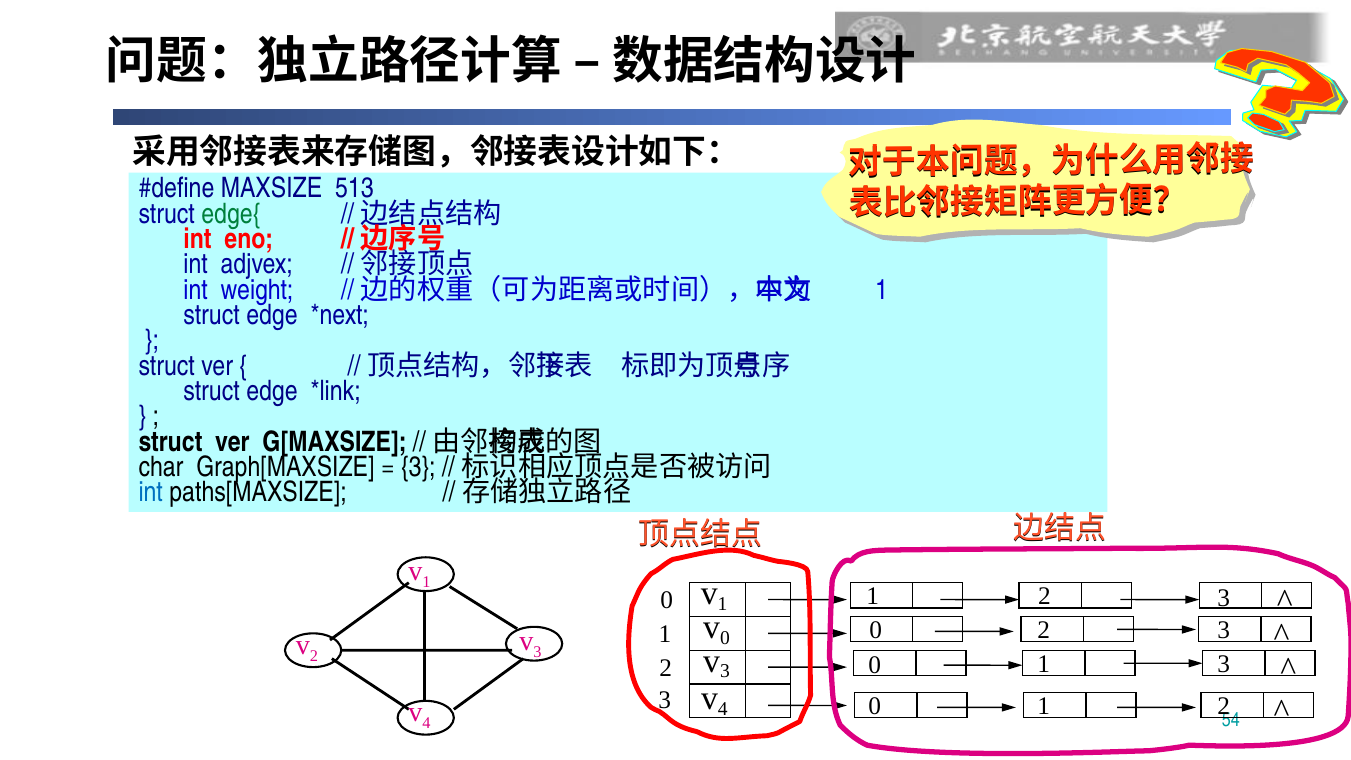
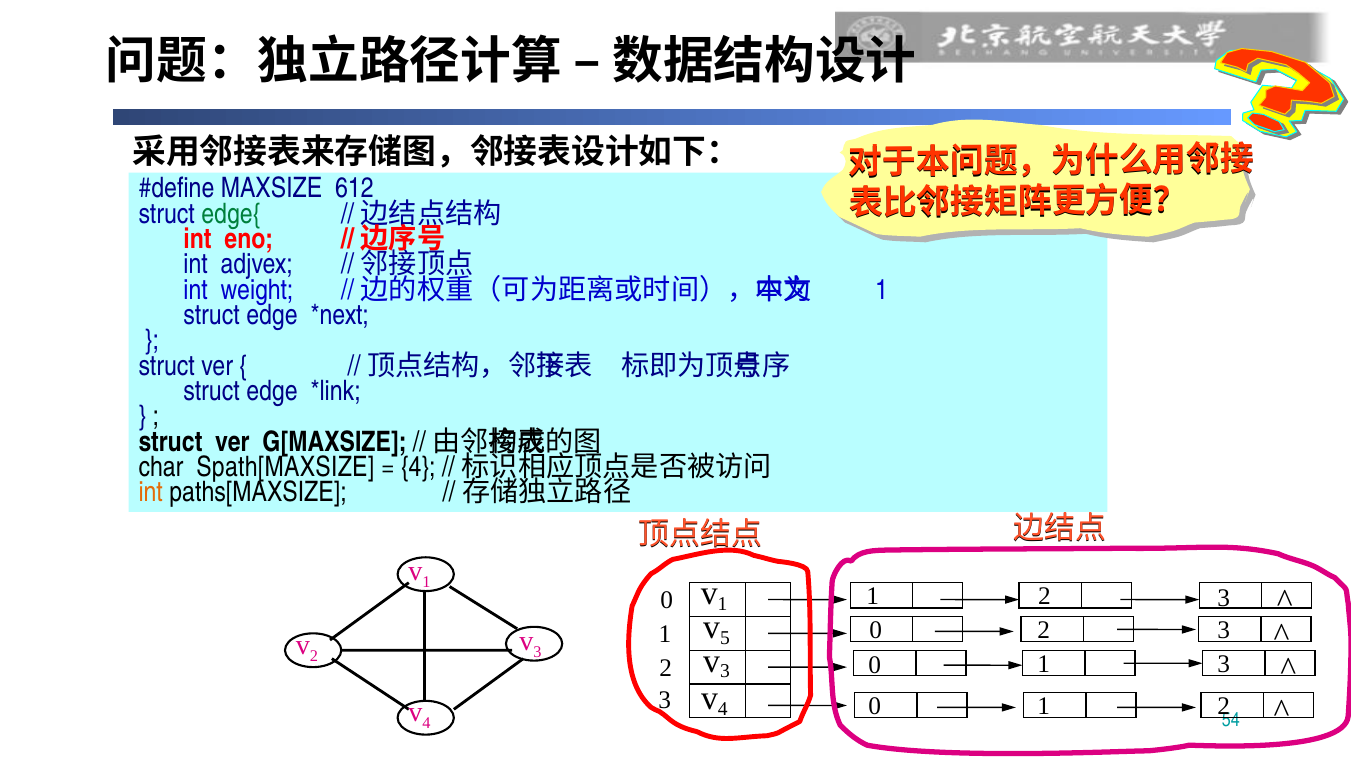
513: 513 -> 612 (354, 188)
Graph[MAXSIZE: Graph[MAXSIZE -> Spath[MAXSIZE (285, 467)
3: 3 -> 4 (418, 467)
int colour: blue -> orange (151, 492)
0: 0 -> 5 (725, 638)
